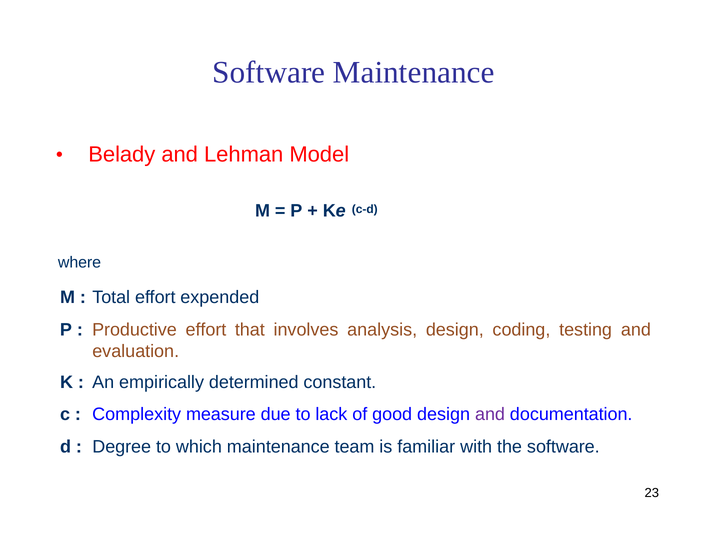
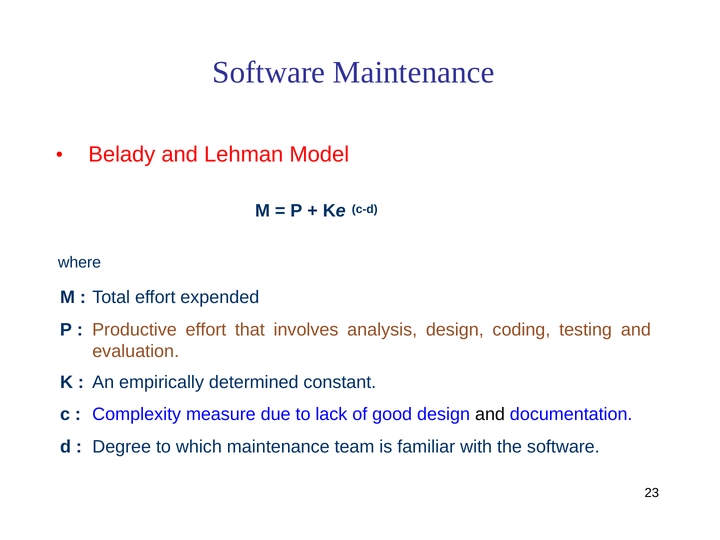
and colour: purple -> black (490, 414)
